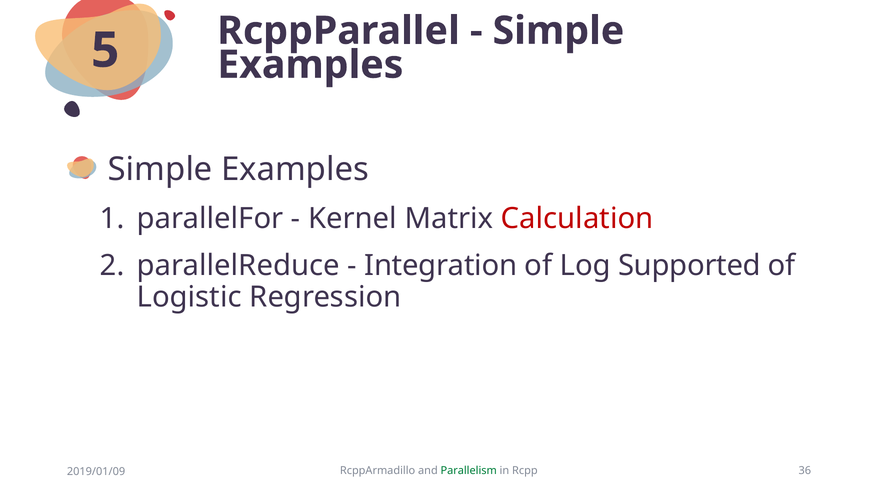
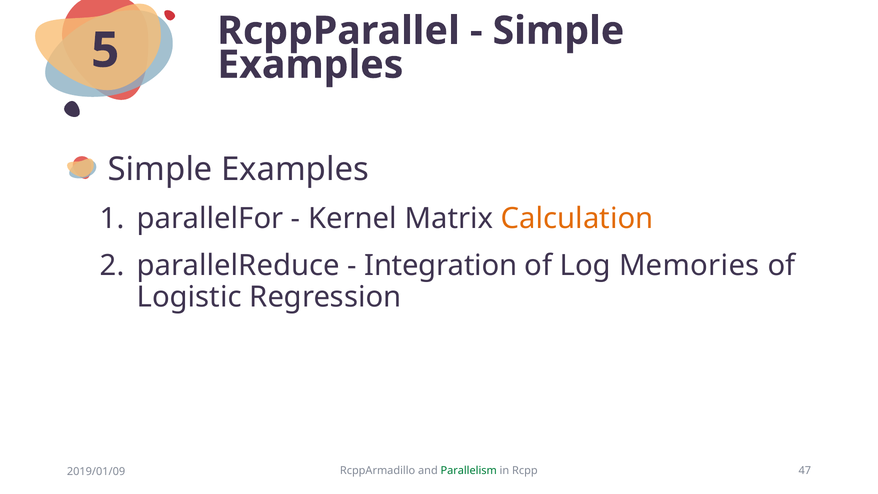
Calculation colour: red -> orange (577, 218)
Supported: Supported -> Memories (689, 266)
36: 36 -> 47 (805, 471)
